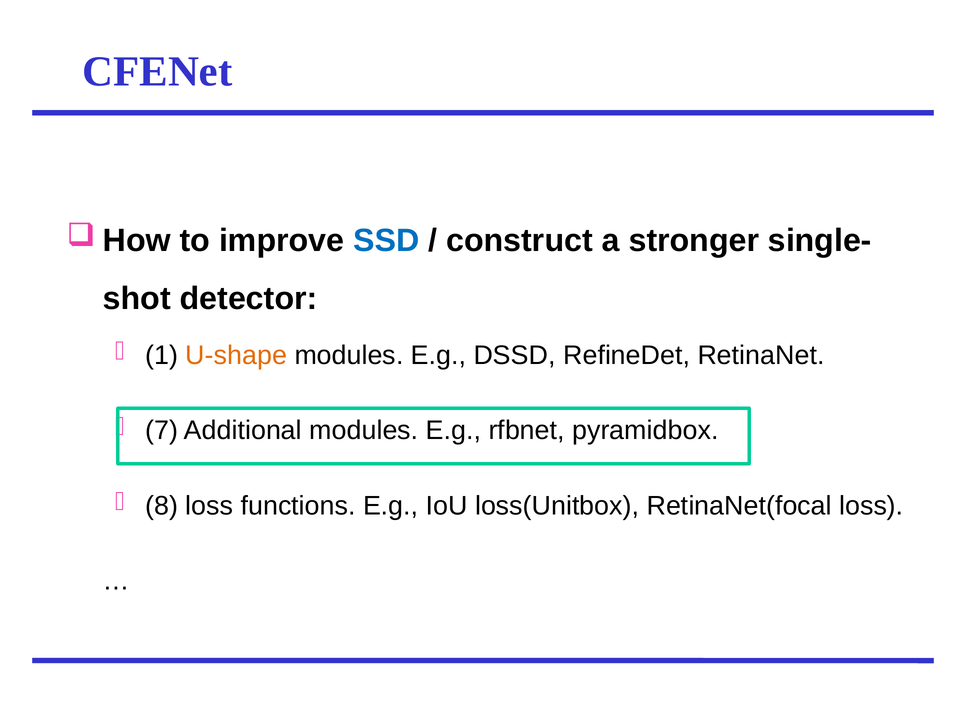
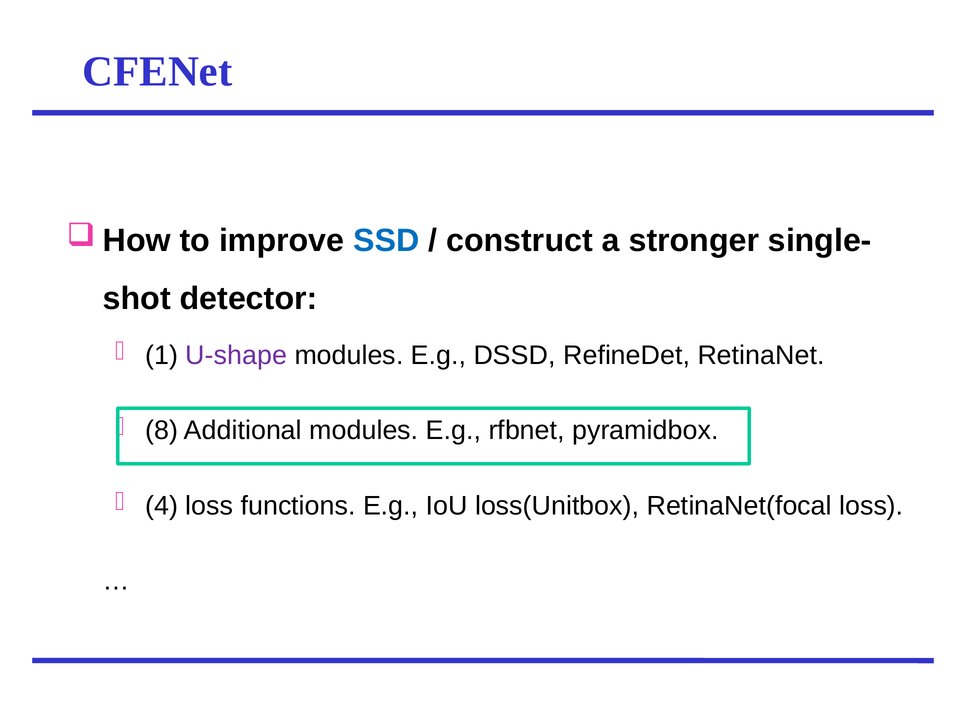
U-shape colour: orange -> purple (236, 355)
7: 7 -> 8 (162, 430)
8: 8 -> 4 (162, 505)
